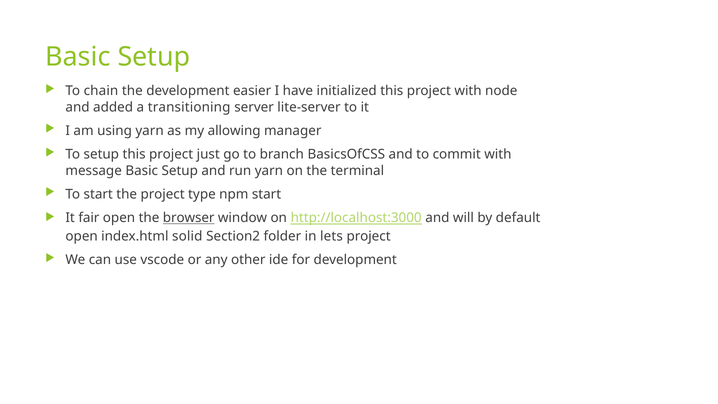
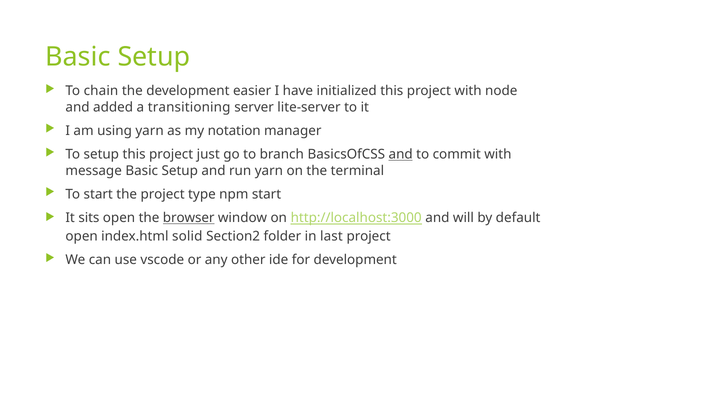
allowing: allowing -> notation (234, 131)
and underline: none -> present (401, 154)
fair: fair -> sits (89, 218)
lets: lets -> last (331, 236)
